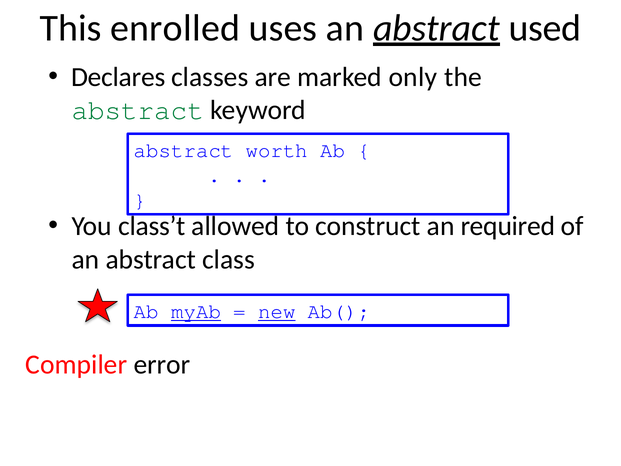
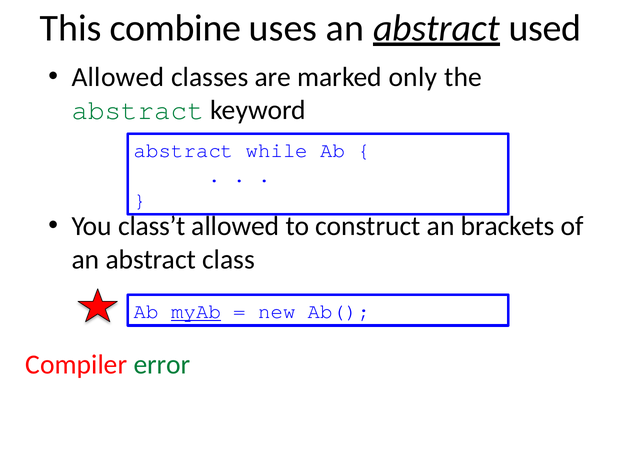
enrolled: enrolled -> combine (175, 28)
Declares: Declares -> Allowed (118, 77)
worth: worth -> while (277, 151)
required: required -> brackets (508, 226)
new underline: present -> none (277, 311)
error colour: black -> green (162, 365)
